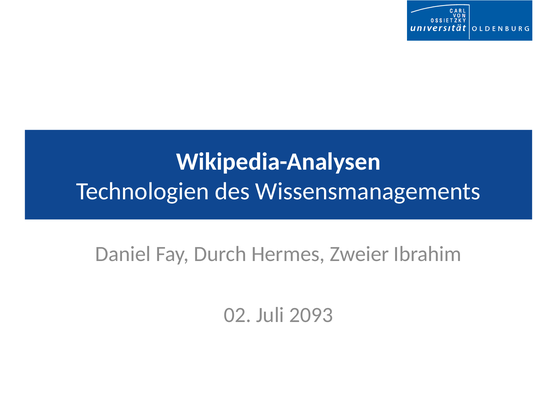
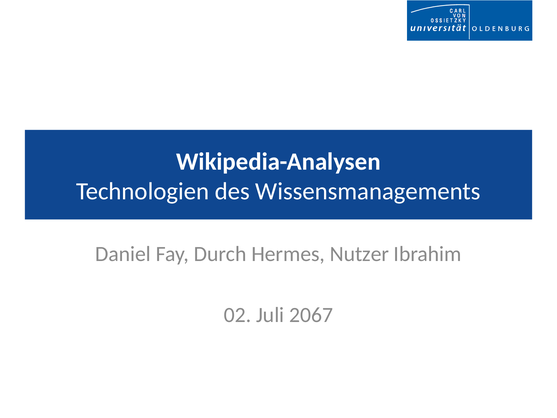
Zweier: Zweier -> Nutzer (359, 254)
2093: 2093 -> 2067 (311, 315)
